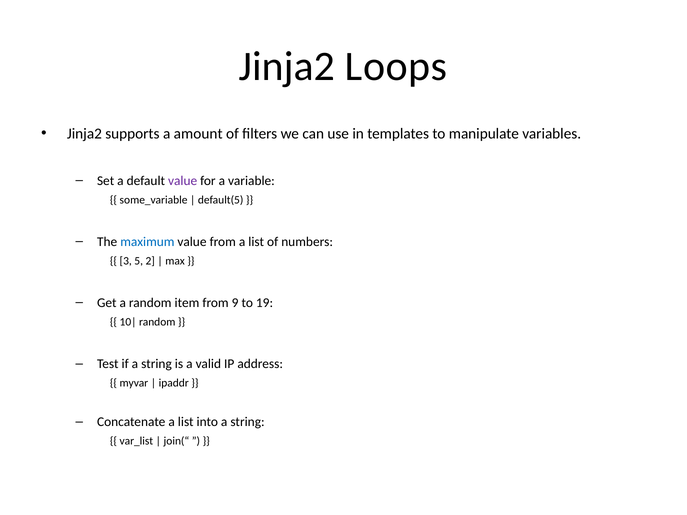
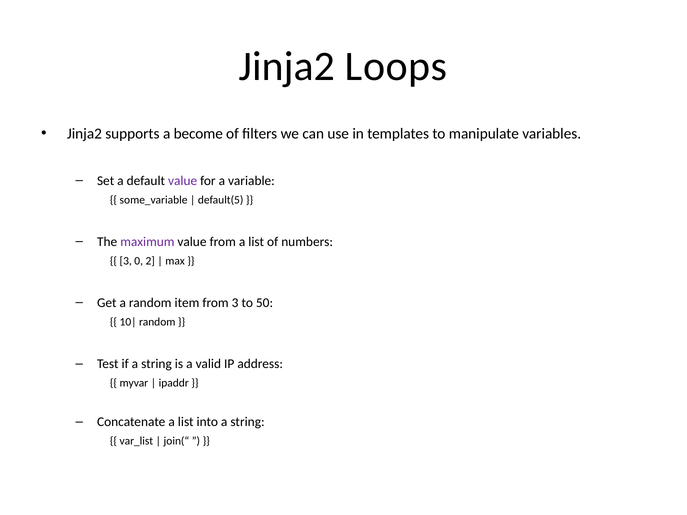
amount: amount -> become (198, 134)
maximum colour: blue -> purple (147, 242)
5: 5 -> 0 (139, 261)
from 9: 9 -> 3 (235, 303)
19: 19 -> 50 (265, 303)
